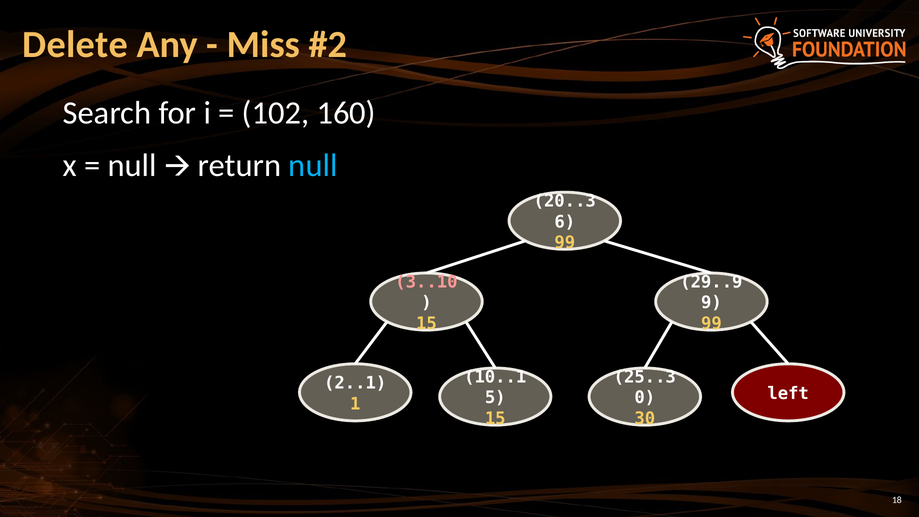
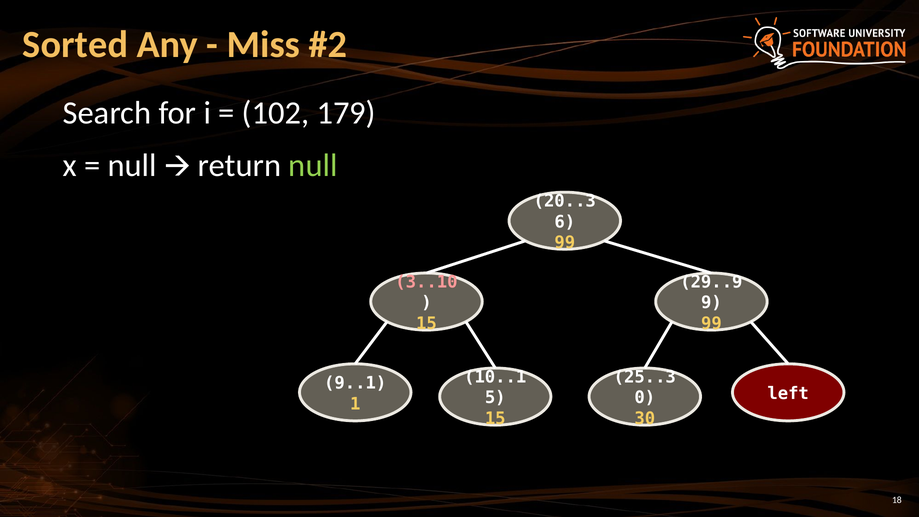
Delete: Delete -> Sorted (75, 45)
160: 160 -> 179 (346, 113)
null colour: light blue -> light green (313, 166)
2..1: 2..1 -> 9..1 (355, 383)
